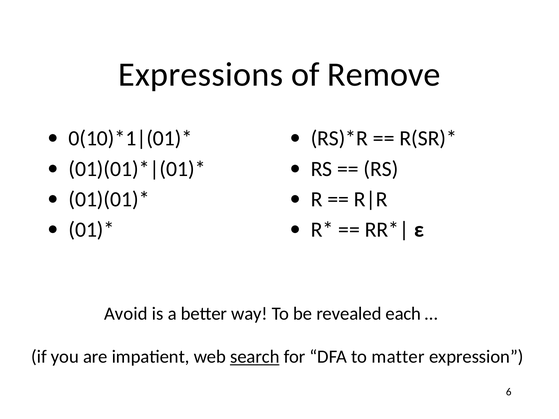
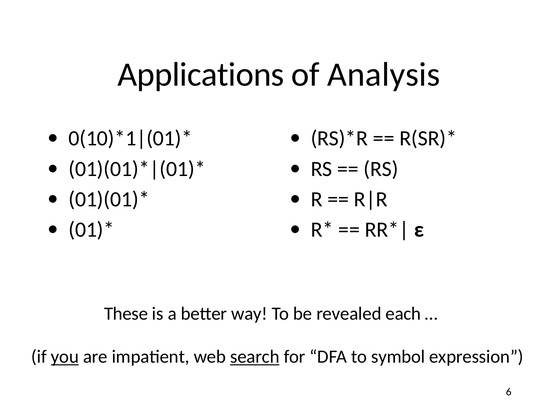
Expressions: Expressions -> Applications (201, 75)
Remove: Remove -> Analysis (384, 75)
Avoid: Avoid -> These (126, 314)
you underline: none -> present (65, 357)
matter: matter -> symbol (398, 357)
